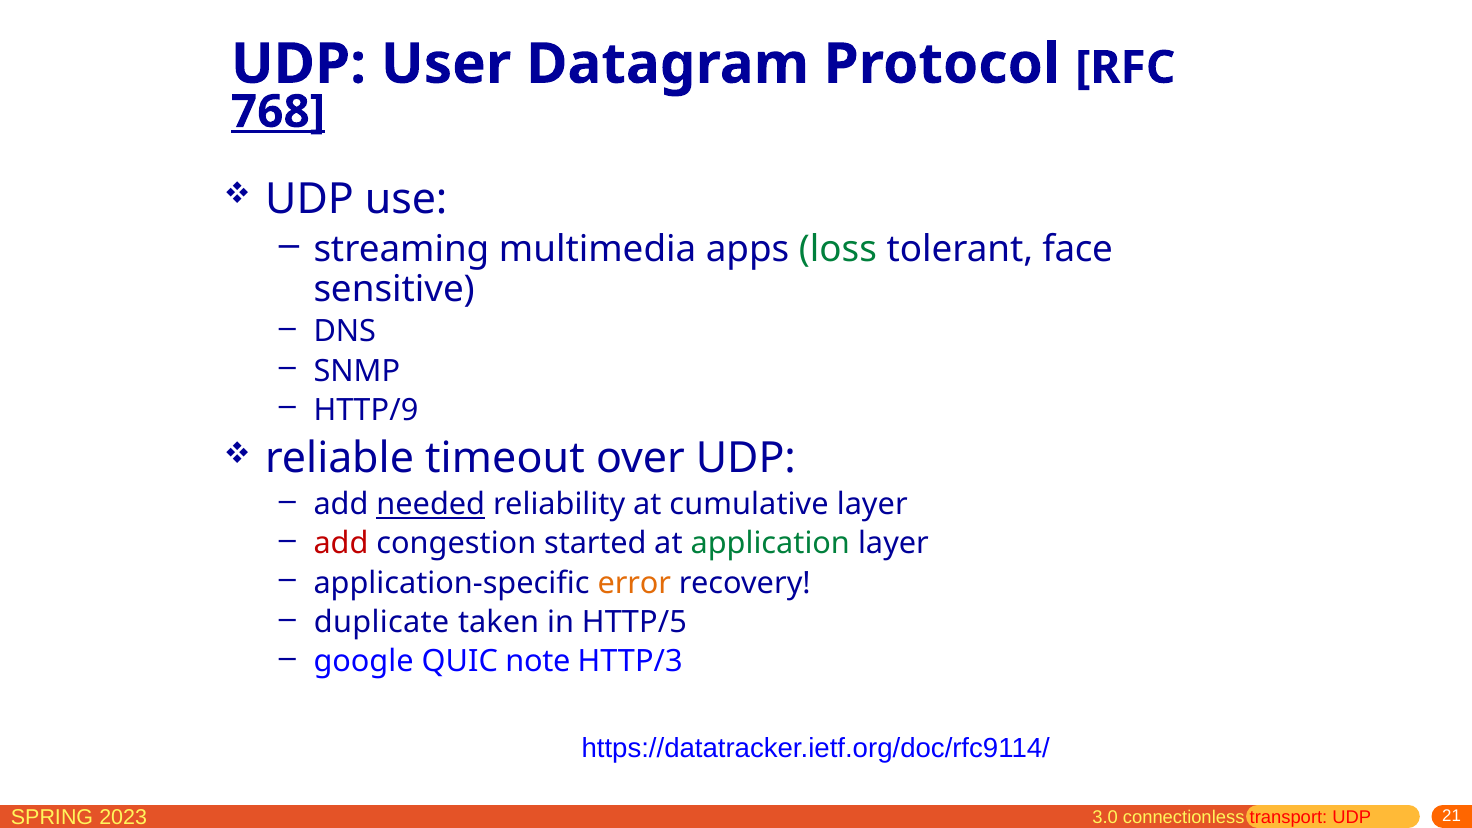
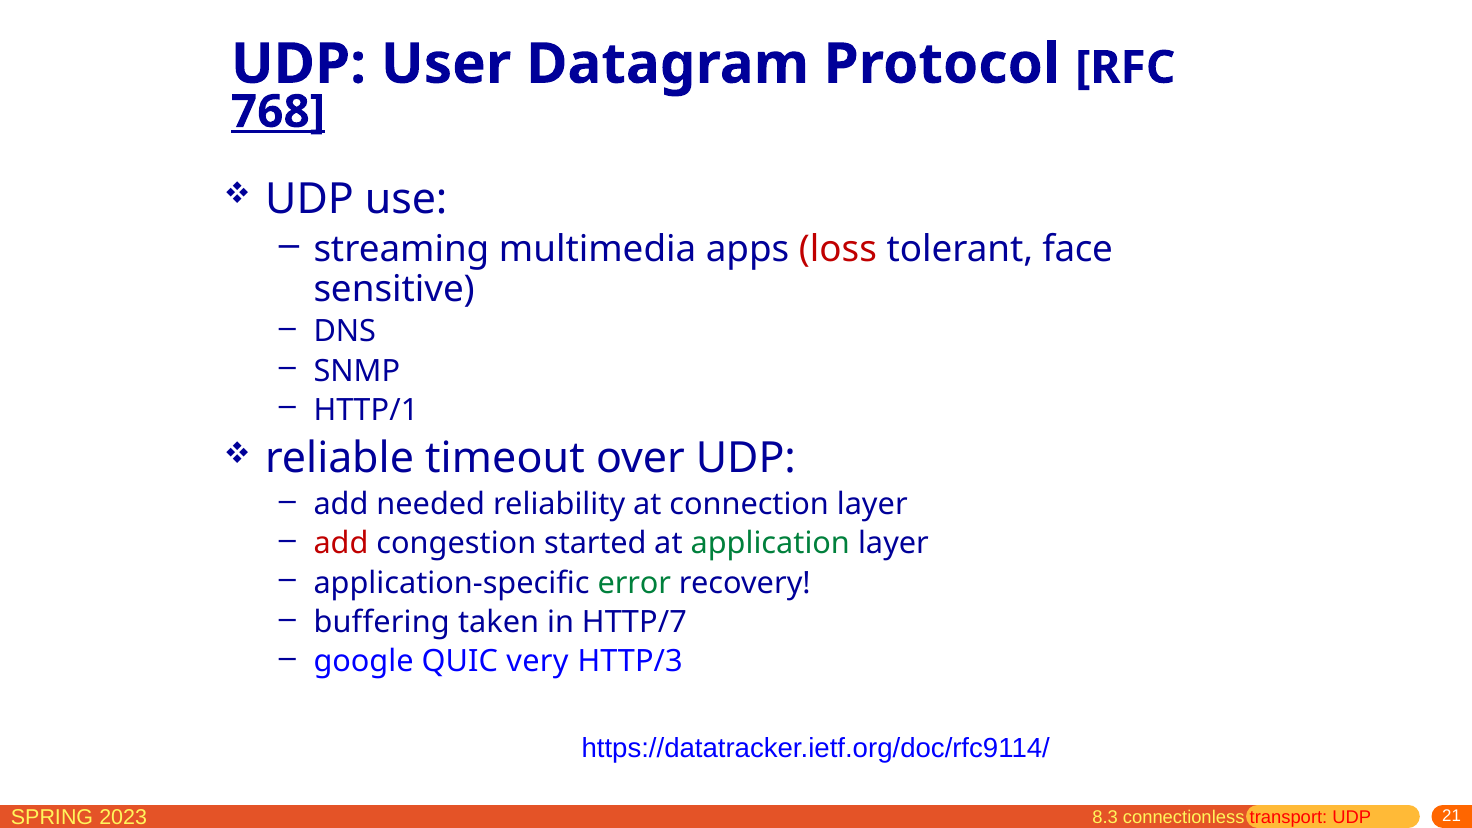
loss colour: green -> red (838, 249)
HTTP/9: HTTP/9 -> HTTP/1 (366, 410)
needed underline: present -> none (431, 504)
cumulative: cumulative -> connection (749, 504)
error colour: orange -> green (634, 583)
duplicate: duplicate -> buffering (382, 622)
HTTP/5: HTTP/5 -> HTTP/7 (634, 622)
note: note -> very (538, 662)
3.0: 3.0 -> 8.3 (1105, 818)
